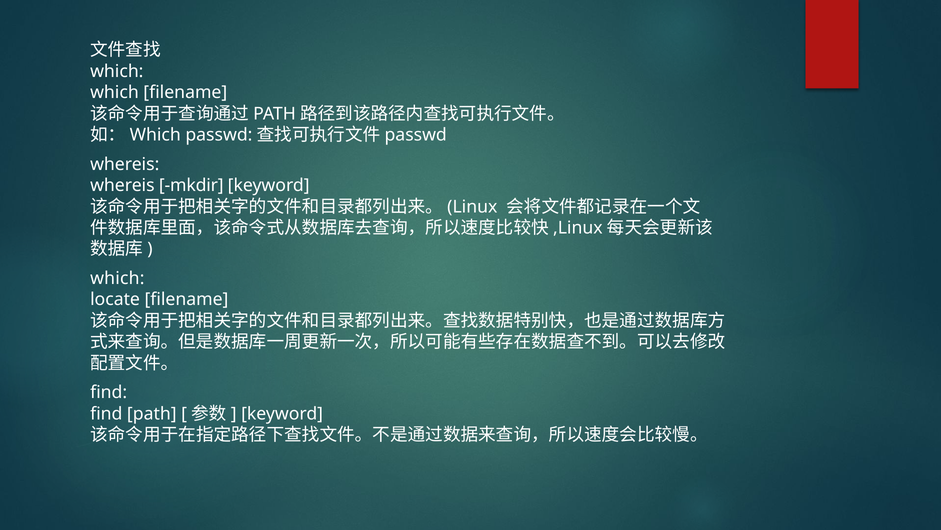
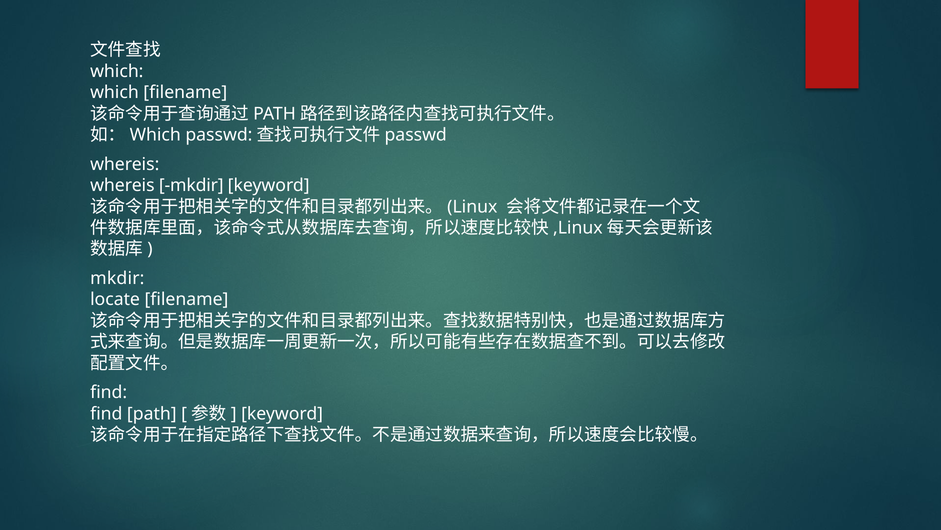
which: which -> mkdir (117, 278)
